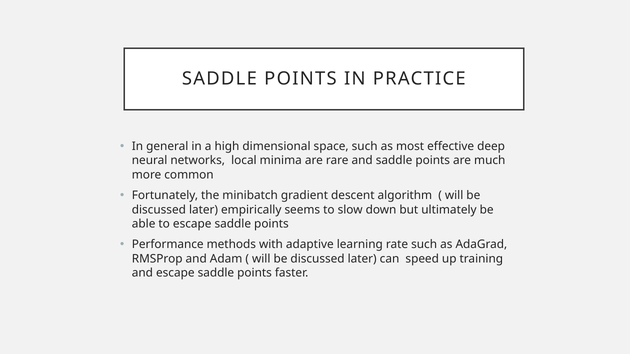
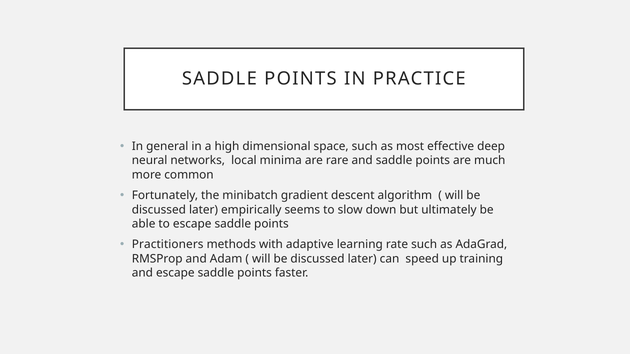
Performance: Performance -> Practitioners (168, 245)
